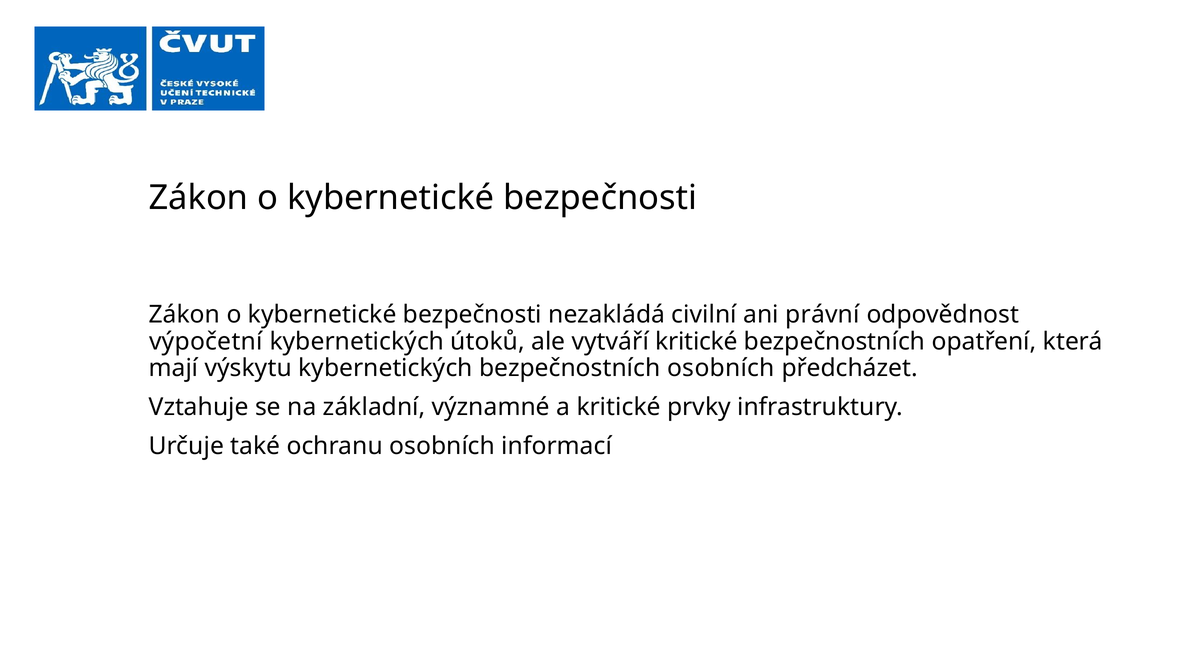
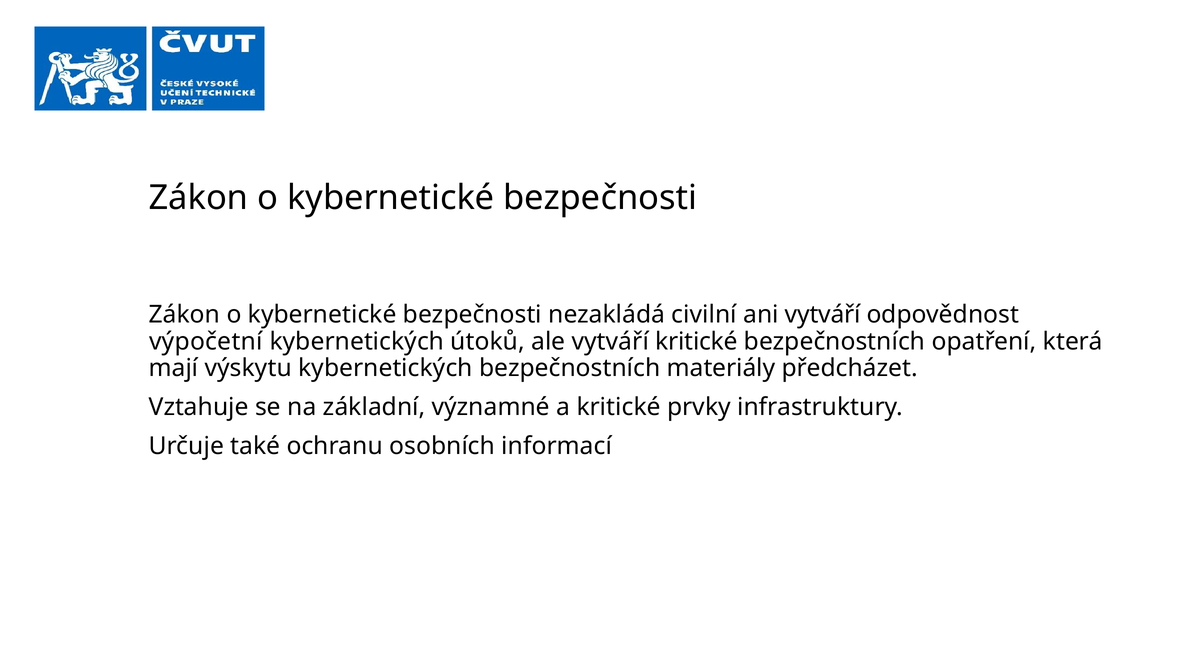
ani právní: právní -> vytváří (823, 315)
bezpečnostních osobních: osobních -> materiály (721, 368)
